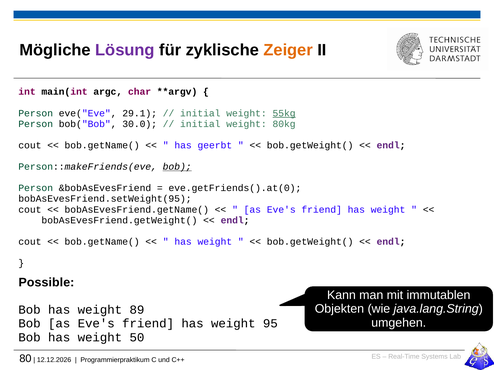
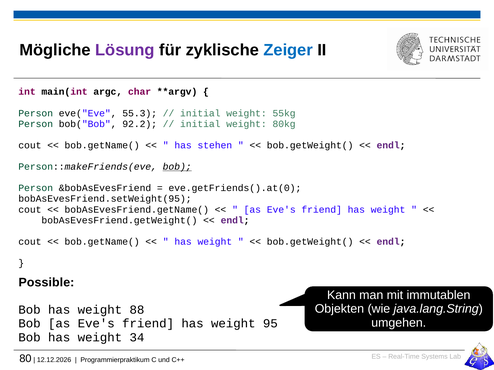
Zeiger colour: orange -> blue (288, 50)
29.1: 29.1 -> 55.3 (140, 113)
55kg underline: present -> none (284, 113)
30.0: 30.0 -> 92.2 (140, 124)
geerbt: geerbt -> stehen (215, 146)
89: 89 -> 88 (137, 310)
50: 50 -> 34 (137, 338)
